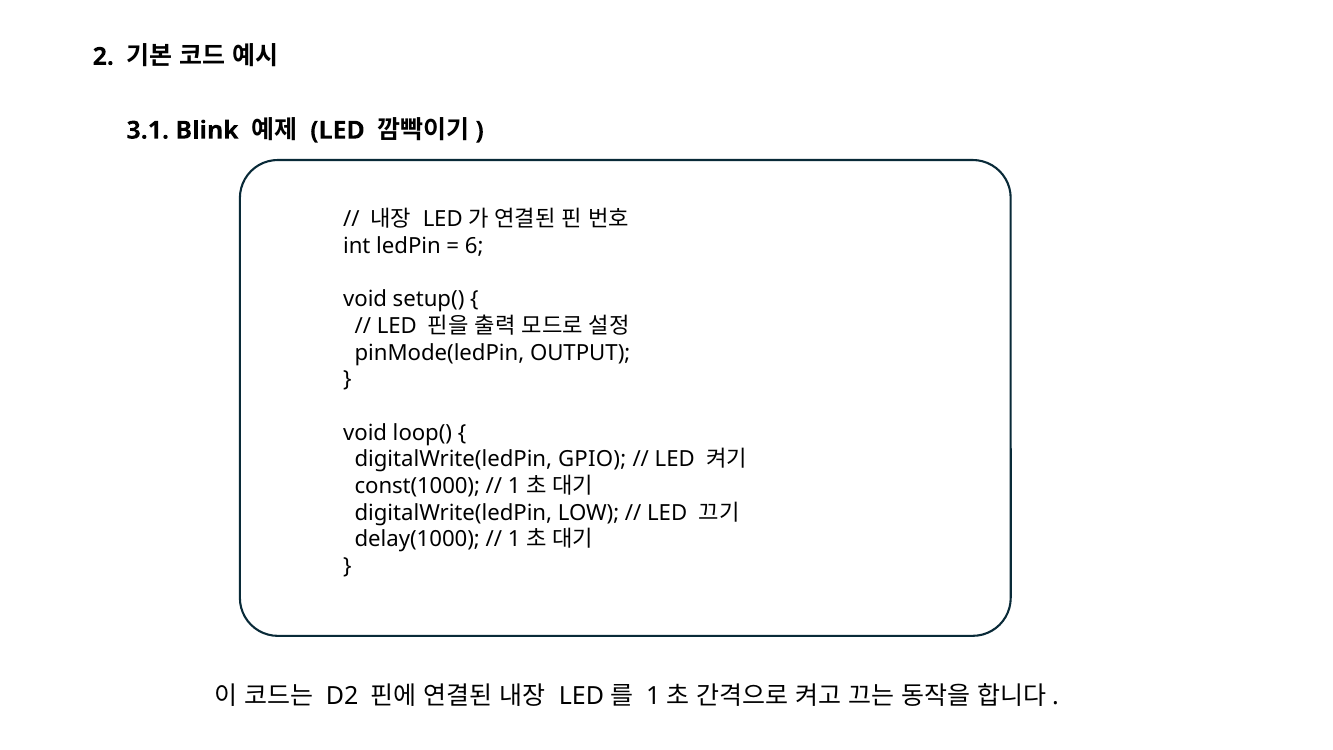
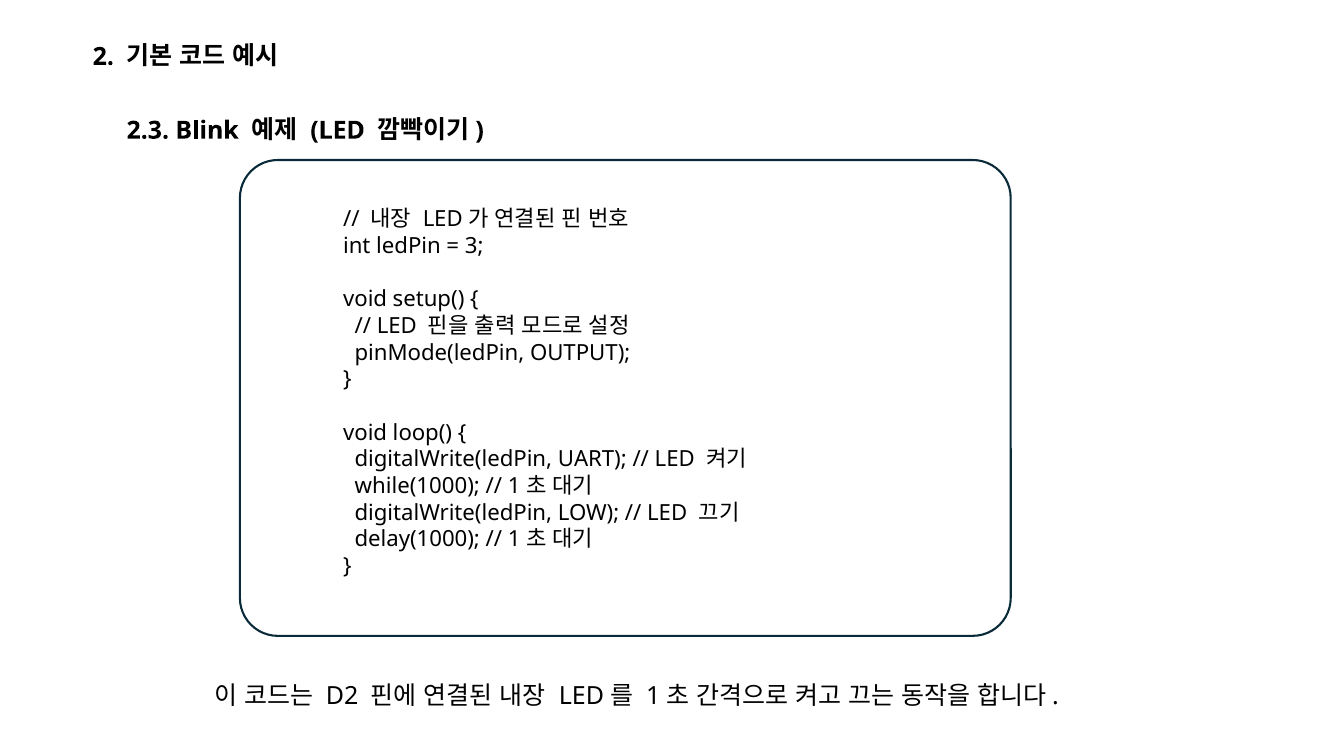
3.1: 3.1 -> 2.3 (148, 130)
6: 6 -> 3 (474, 246)
GPIO: GPIO -> UART (592, 459)
const(1000: const(1000 -> while(1000 (417, 486)
